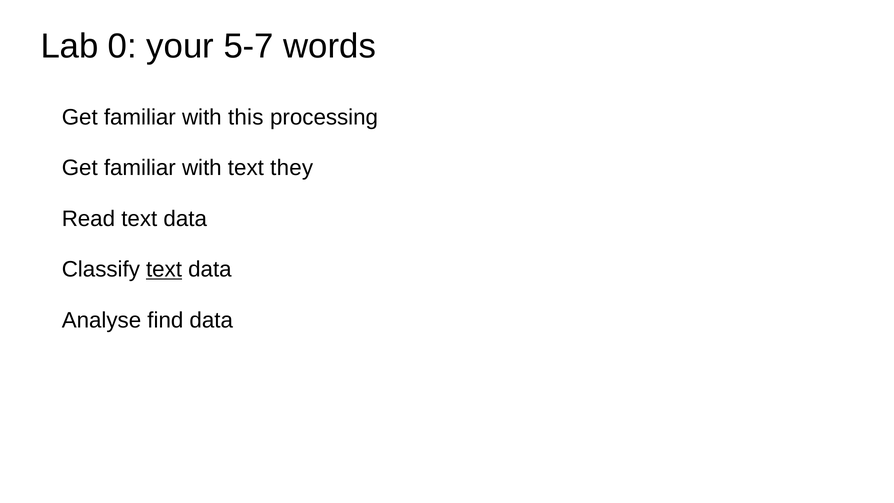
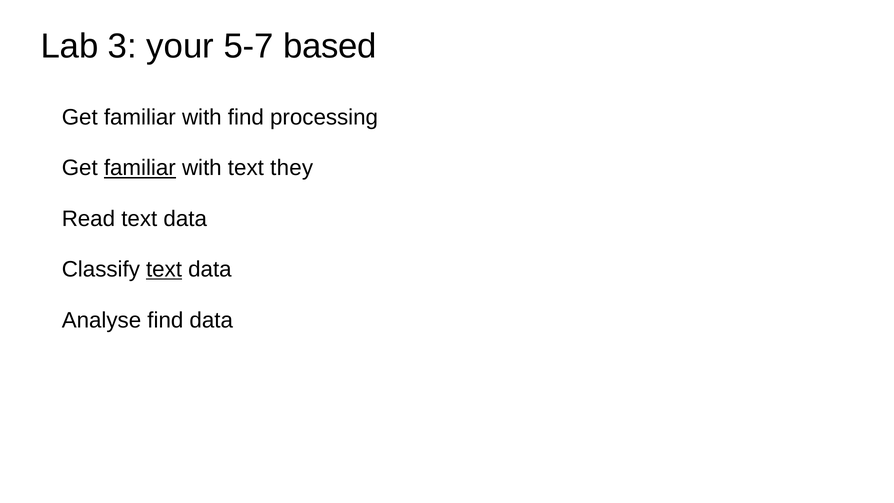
0: 0 -> 3 (122, 46)
words: words -> based (330, 46)
with this: this -> find (246, 117)
familiar underline: none -> present (140, 168)
